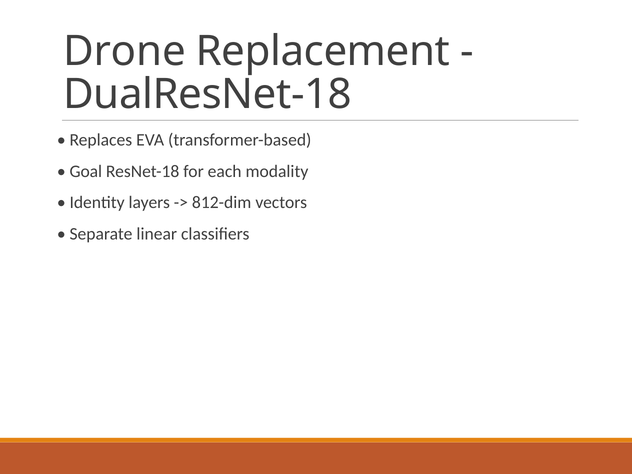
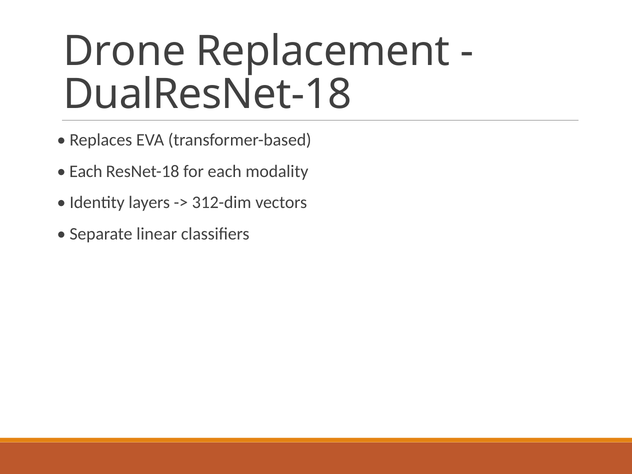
Goal: Goal -> Each (86, 171)
812-dim: 812-dim -> 312-dim (222, 203)
